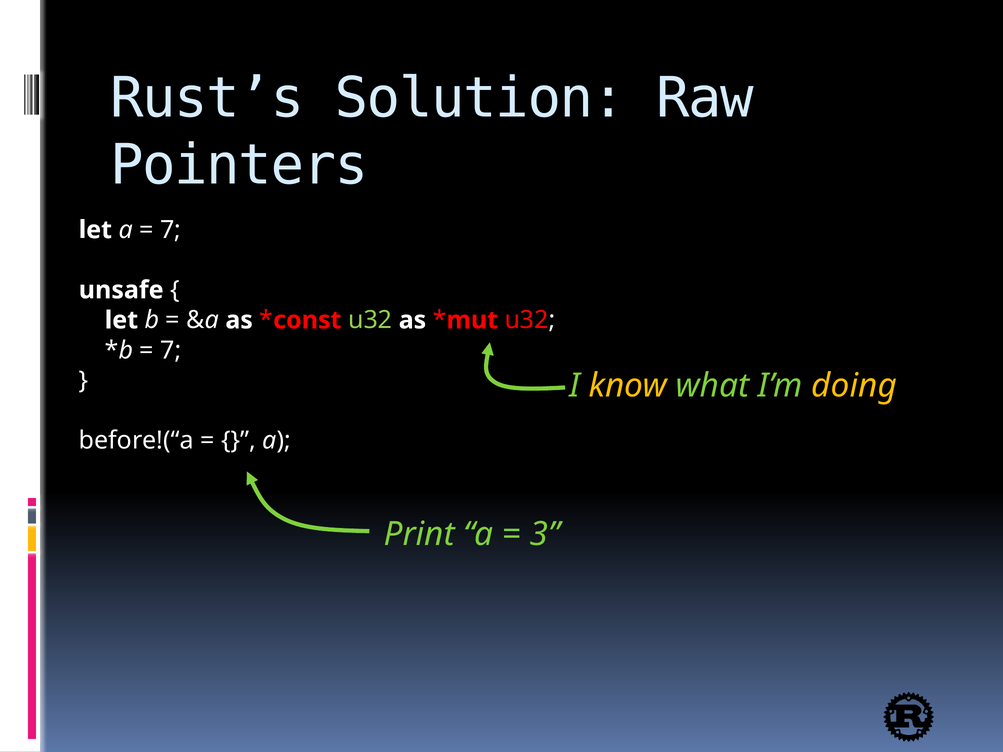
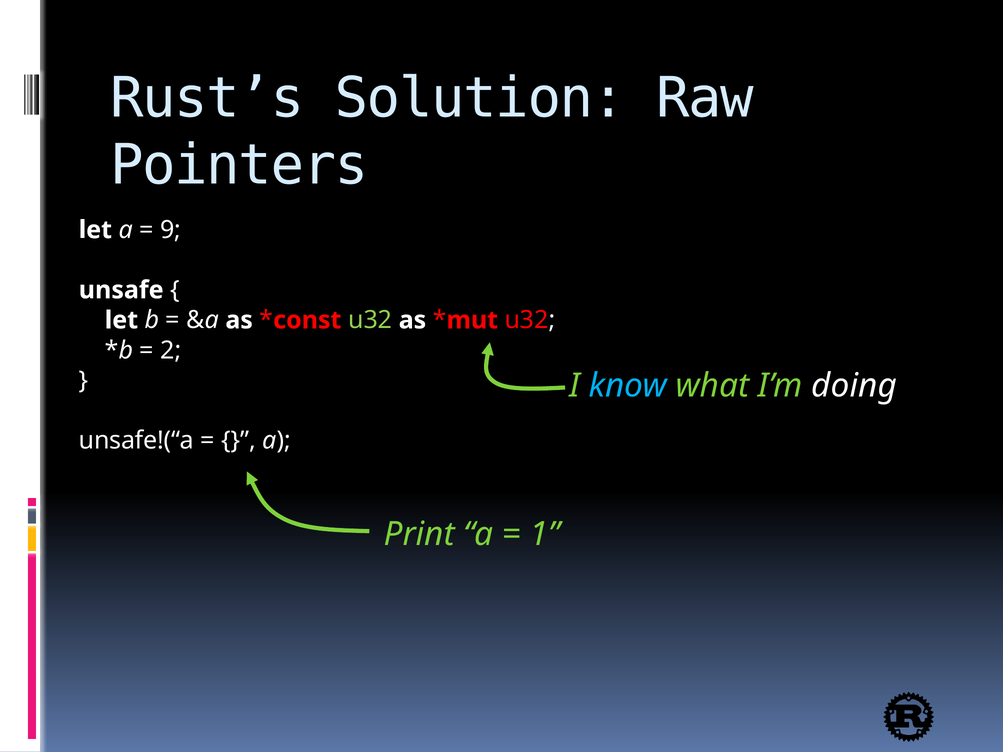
7: 7 -> 9 (171, 230)
7: 7 -> 2 (171, 350)
know colour: yellow -> light blue (628, 386)
doing colour: yellow -> white (854, 386)
before!(“a: before!(“a -> unsafe!(“a (136, 441)
3: 3 -> 1 (545, 535)
